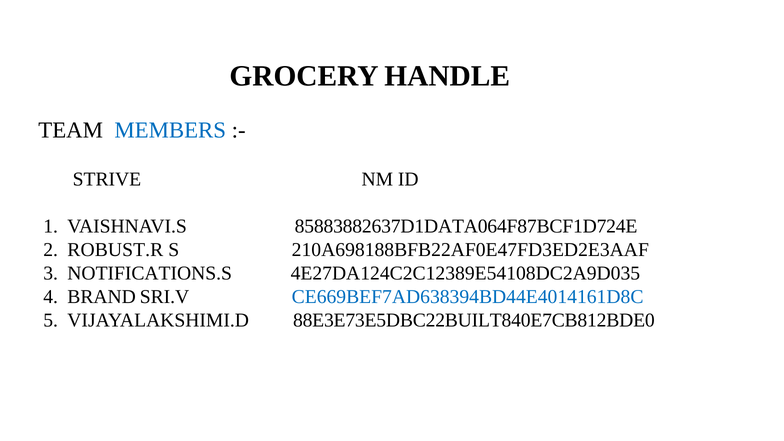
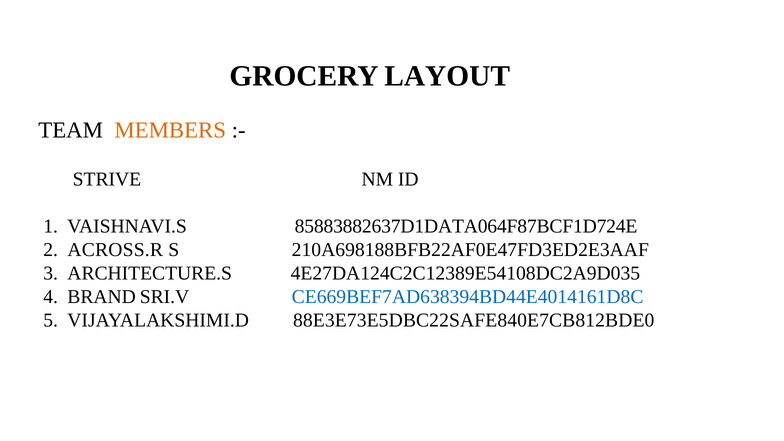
HANDLE: HANDLE -> LAYOUT (447, 76)
MEMBERS colour: blue -> orange (170, 130)
ROBUST.R: ROBUST.R -> ACROSS.R (115, 250)
NOTIFICATIONS.S: NOTIFICATIONS.S -> ARCHITECTURE.S (150, 273)
88E3E73E5DBC22BUILT840E7CB812BDE0: 88E3E73E5DBC22BUILT840E7CB812BDE0 -> 88E3E73E5DBC22SAFE840E7CB812BDE0 (474, 320)
